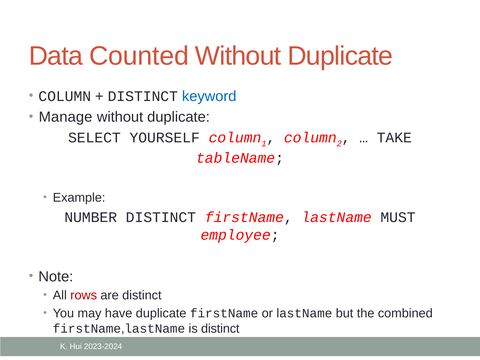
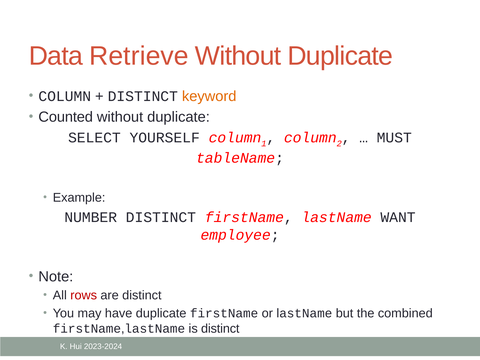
Counted: Counted -> Retrieve (139, 56)
keyword colour: blue -> orange (209, 96)
Manage: Manage -> Counted (66, 117)
TAKE: TAKE -> MUST (394, 138)
MUST: MUST -> WANT (398, 217)
